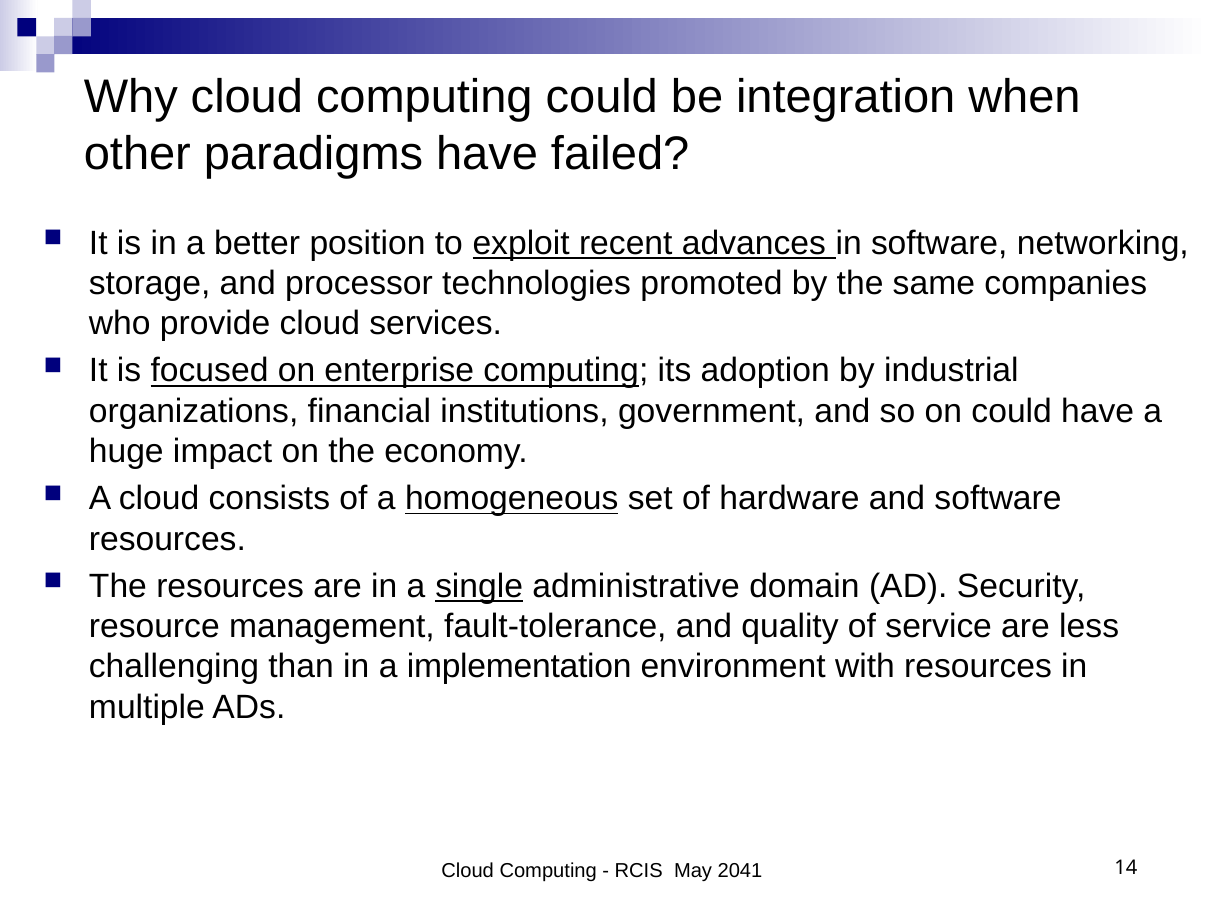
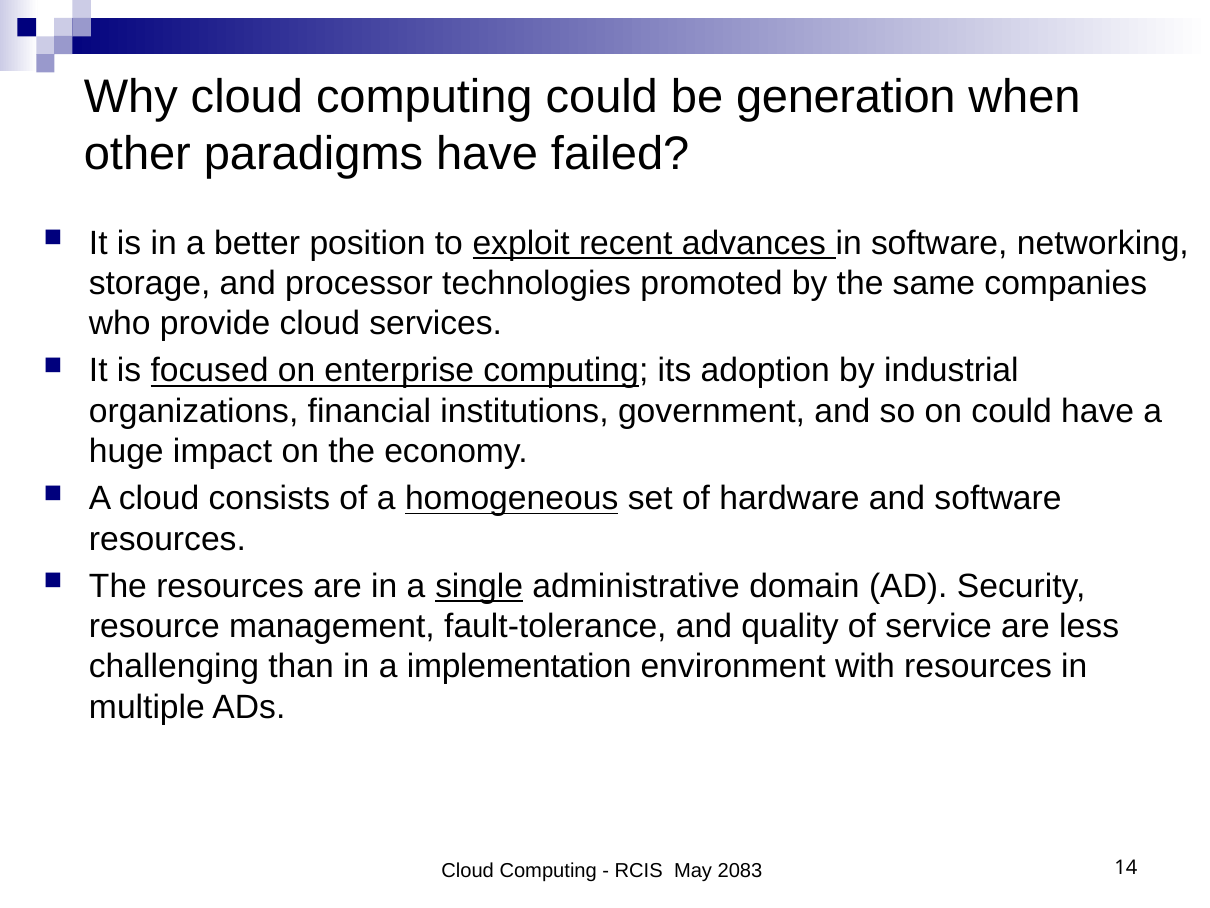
integration: integration -> generation (846, 97)
2041: 2041 -> 2083 (740, 871)
